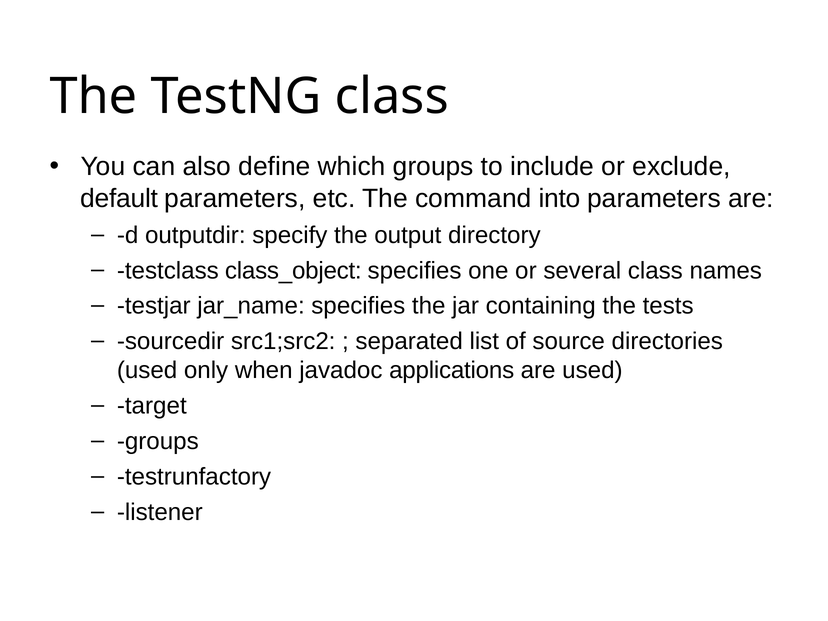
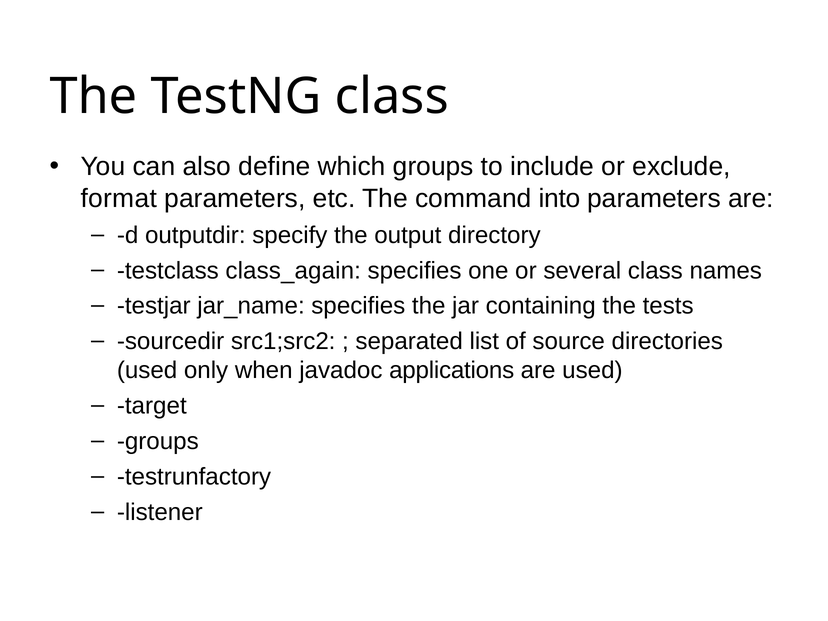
default: default -> format (119, 198)
class_object: class_object -> class_again (293, 271)
